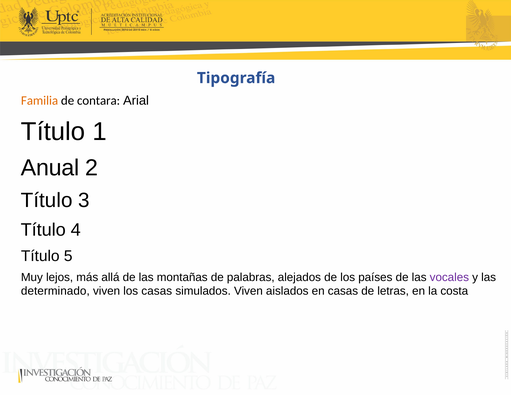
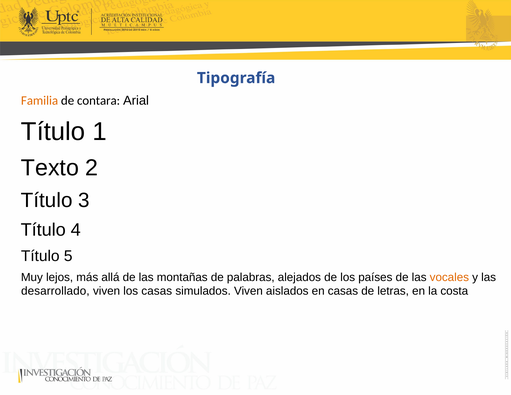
Anual: Anual -> Texto (50, 168)
vocales colour: purple -> orange (449, 277)
determinado: determinado -> desarrollado (55, 291)
